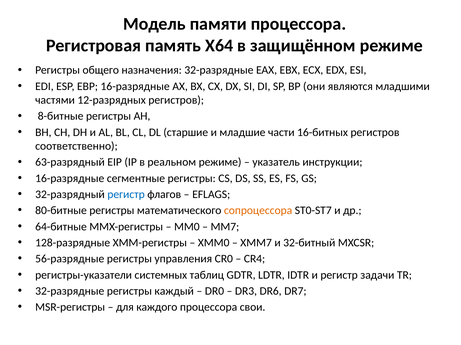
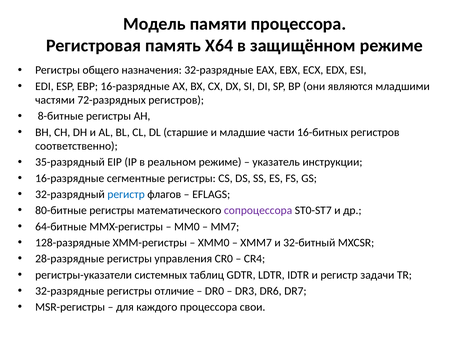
12-разрядных: 12-разрядных -> 72-разрядных (112, 100)
63-разрядный: 63-разрядный -> 35-разрядный (70, 163)
сопроцессора colour: orange -> purple (258, 211)
56-разрядные: 56-разрядные -> 28-разрядные (70, 259)
каждый: каждый -> отличие (174, 292)
